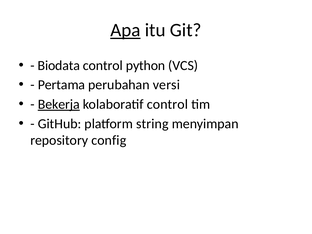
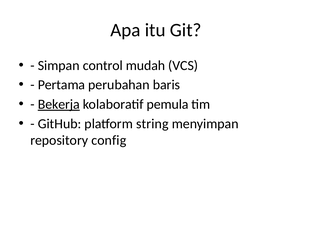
Apa underline: present -> none (125, 30)
Biodata: Biodata -> Simpan (59, 65)
python: python -> mudah (146, 65)
versi: versi -> baris (166, 85)
kolaboratif control: control -> pemula (168, 104)
